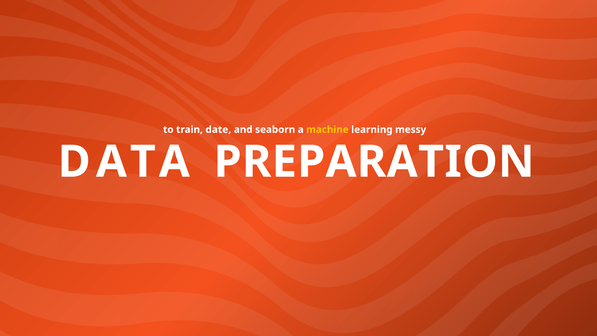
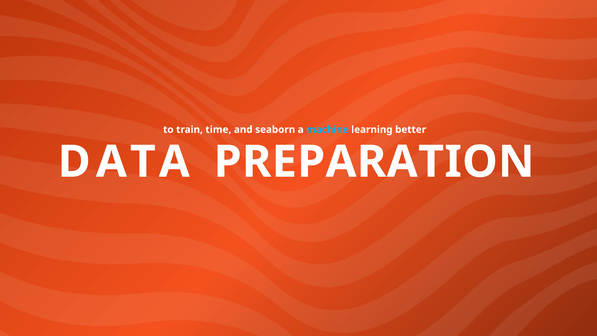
date: date -> time (218, 130)
machine colour: yellow -> light blue (327, 130)
messy: messy -> better (411, 130)
